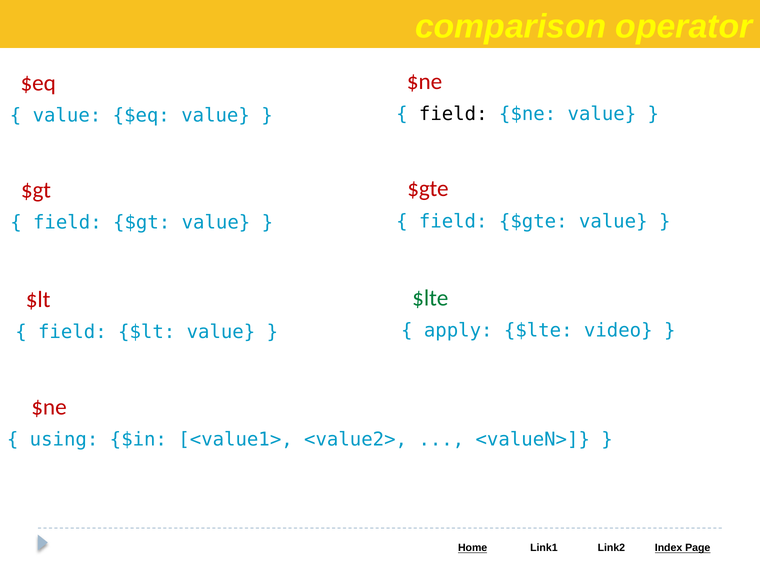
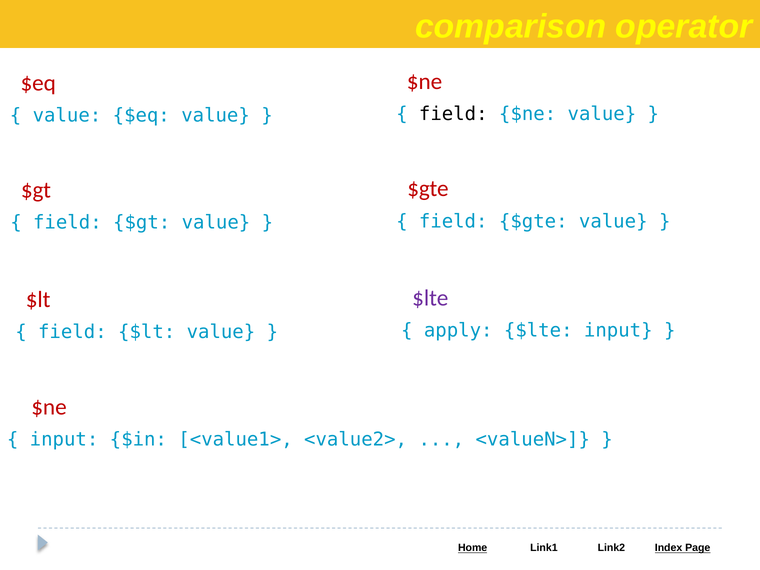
$lte colour: green -> purple (430, 298)
$lte video: video -> input (618, 330)
using: using -> input (64, 440)
